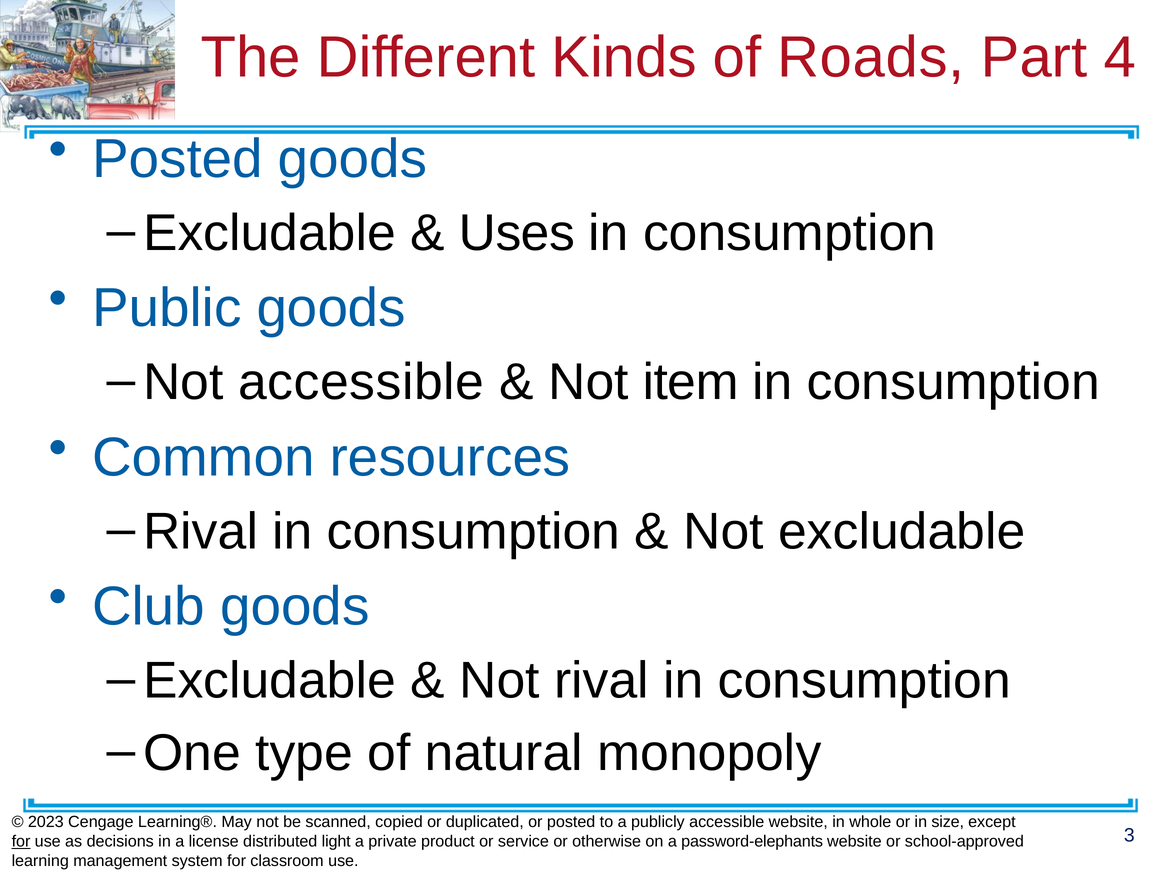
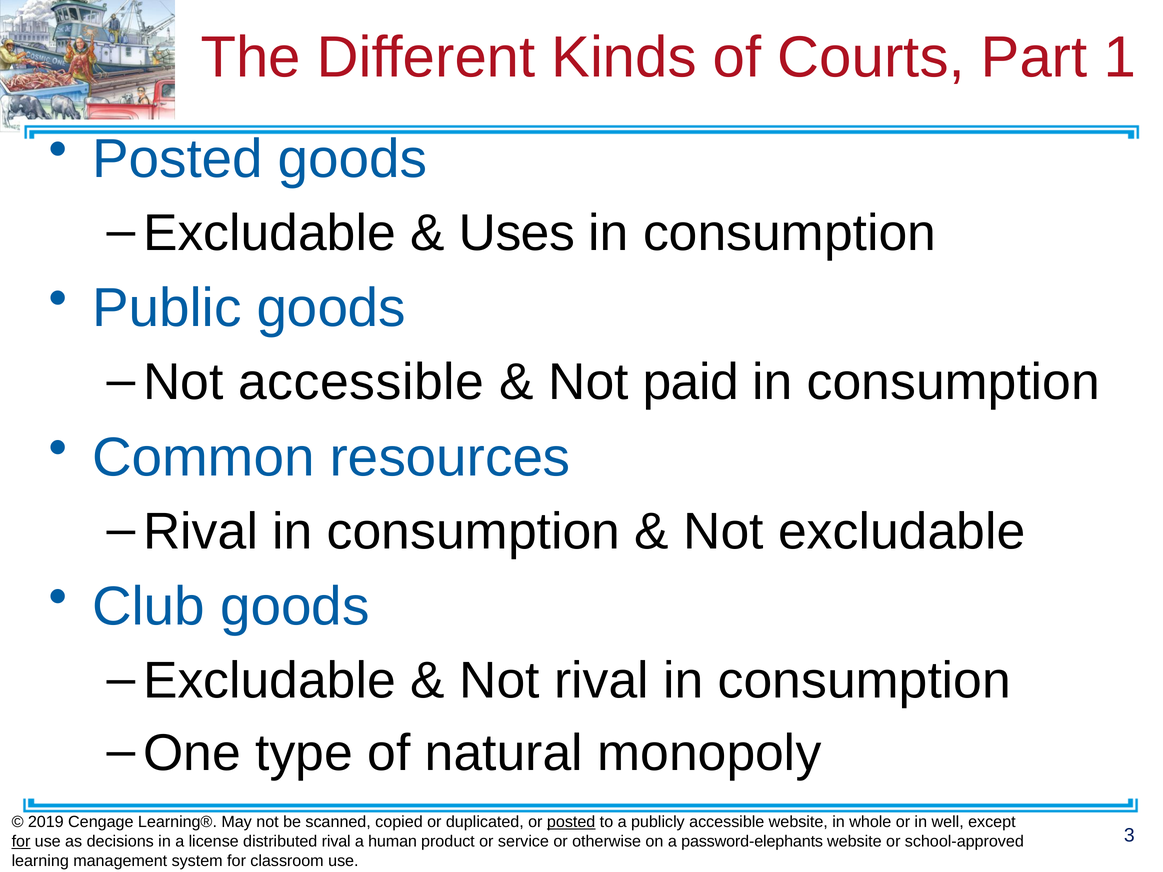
Roads: Roads -> Courts (871, 58)
4: 4 -> 1 (1120, 58)
item: item -> paid (691, 382)
2023: 2023 -> 2019 (46, 822)
posted underline: none -> present (571, 822)
size: size -> well (948, 822)
distributed light: light -> rival (336, 842)
private: private -> human (393, 842)
